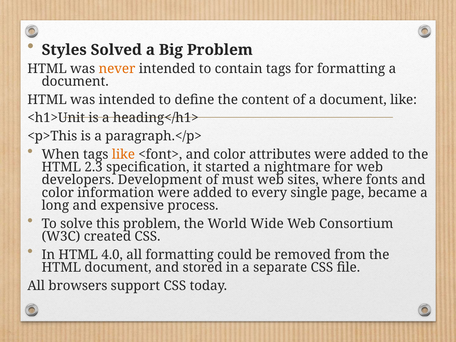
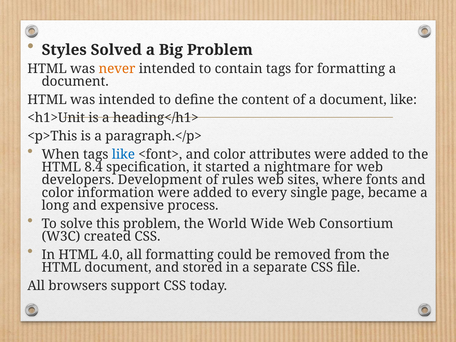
like colour: orange -> blue (123, 154)
2.3: 2.3 -> 8.4 (94, 167)
must: must -> rules (238, 180)
